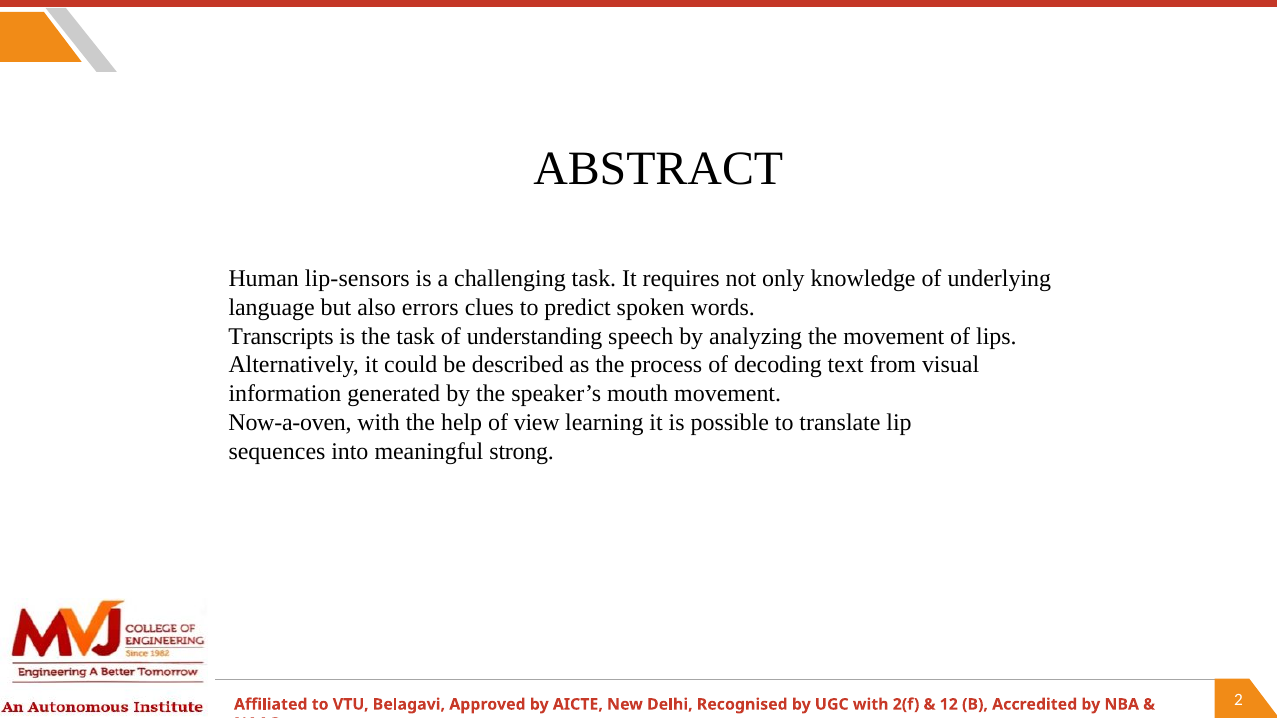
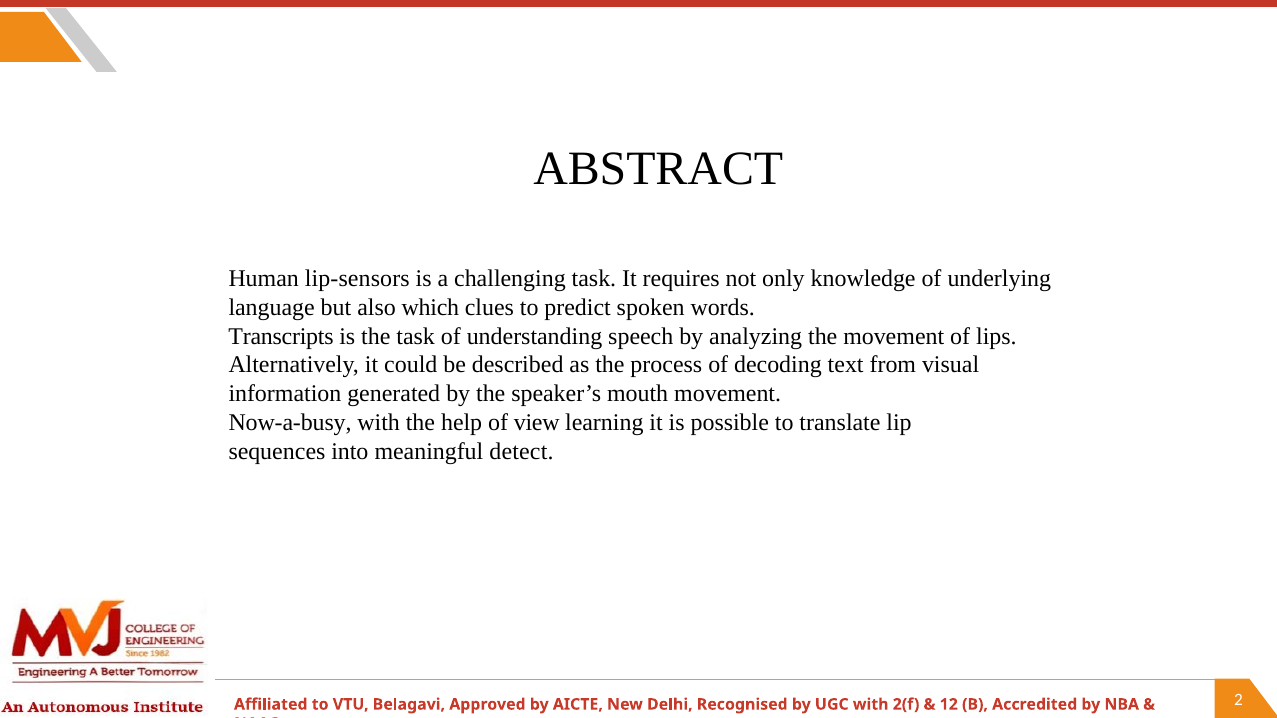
errors: errors -> which (430, 308)
Now-a-oven: Now-a-oven -> Now-a-busy (290, 423)
strong: strong -> detect (521, 451)
